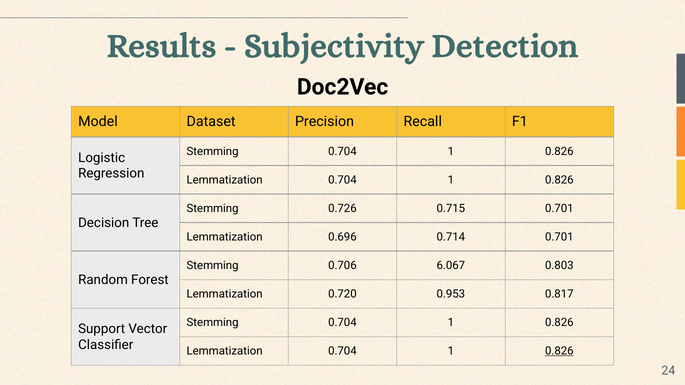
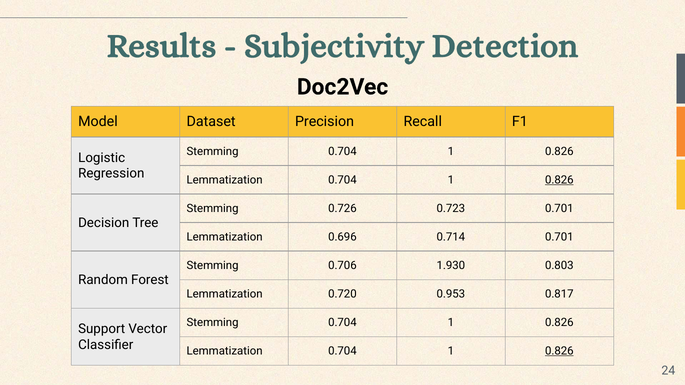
0.826 underline: none -> present (559, 180)
0.715: 0.715 -> 0.723 (451, 209)
6.067: 6.067 -> 1.930 (451, 266)
